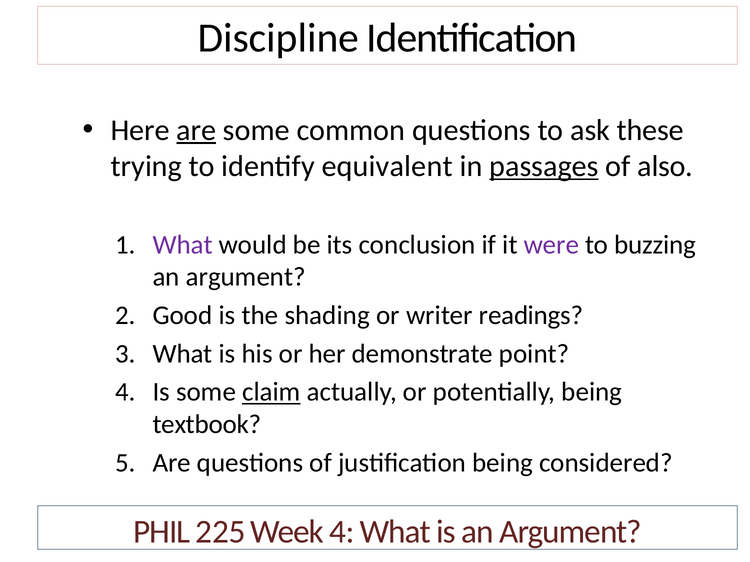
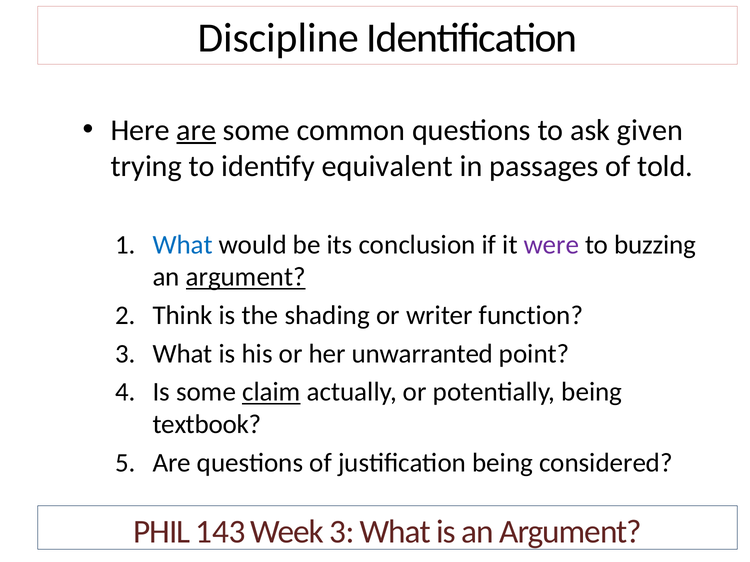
these: these -> given (650, 130)
passages underline: present -> none (544, 166)
also: also -> told (665, 166)
What colour: purple -> blue (183, 245)
argument underline: none -> present (246, 277)
Good: Good -> Think (183, 316)
readings: readings -> function (531, 316)
demonstrate: demonstrate -> unwarranted (422, 354)
225: 225 -> 143 (220, 532)
Week 4: 4 -> 3 (342, 532)
